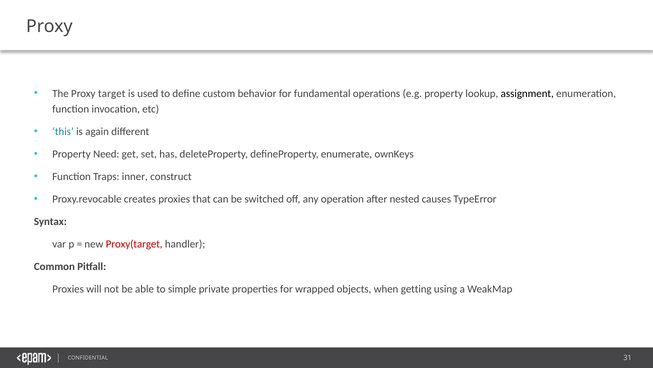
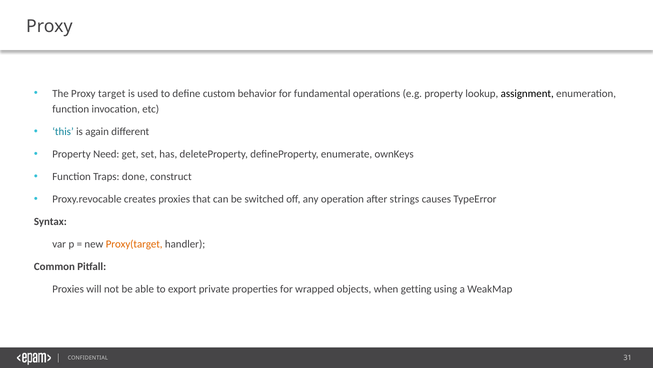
inner: inner -> done (135, 176)
nested: nested -> strings (404, 199)
Proxy(target colour: red -> orange (134, 244)
simple: simple -> export (182, 289)
